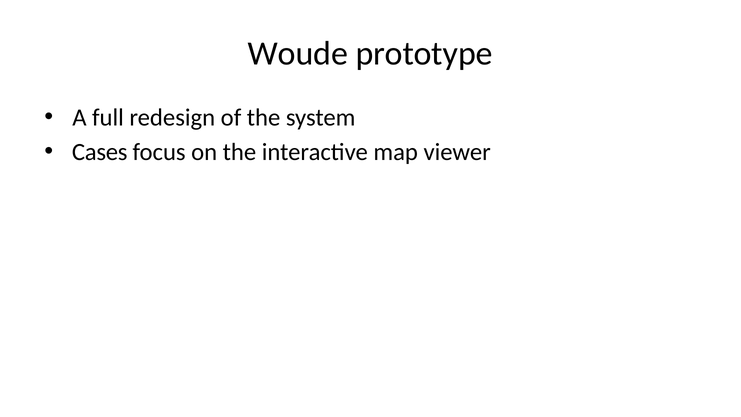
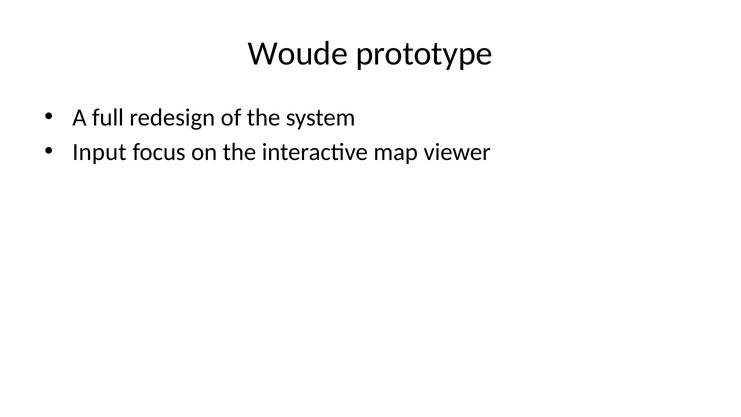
Cases: Cases -> Input (99, 152)
